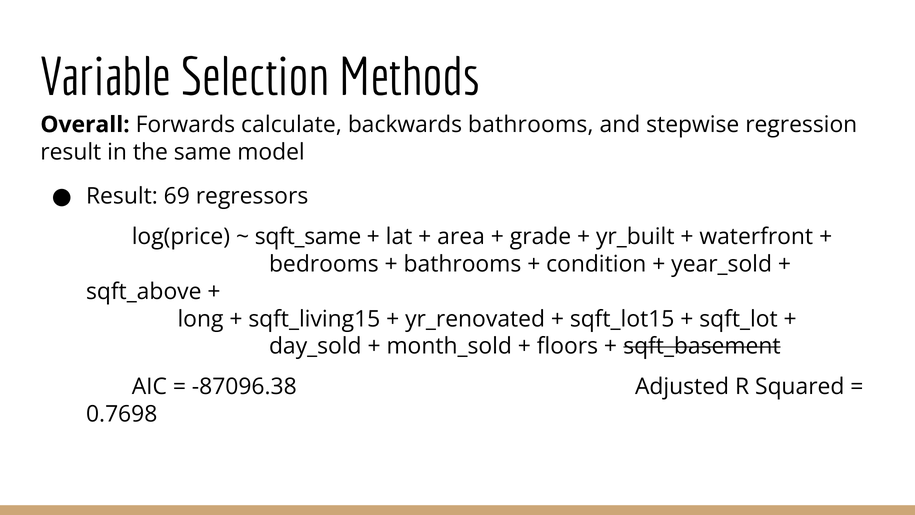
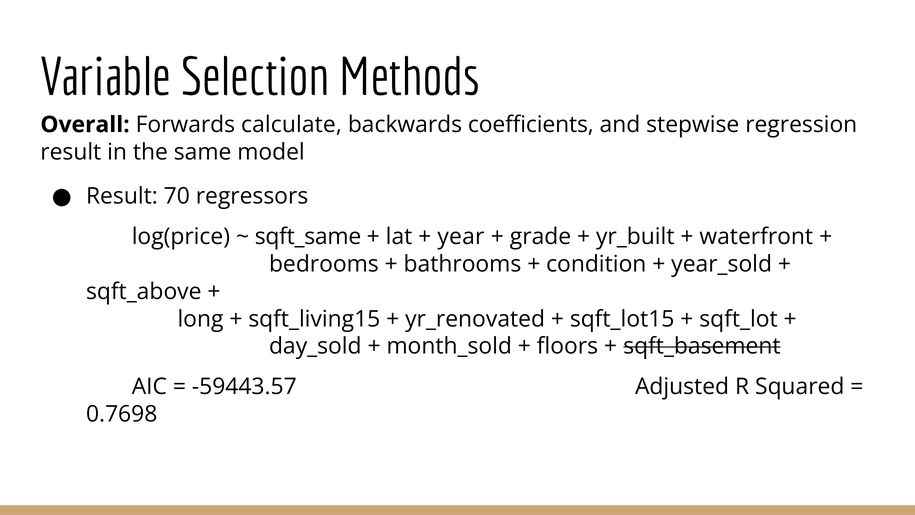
backwards bathrooms: bathrooms -> coefficients (531, 125)
69: 69 -> 70 (177, 196)
area: area -> year (461, 236)
-87096.38: -87096.38 -> -59443.57 (244, 386)
